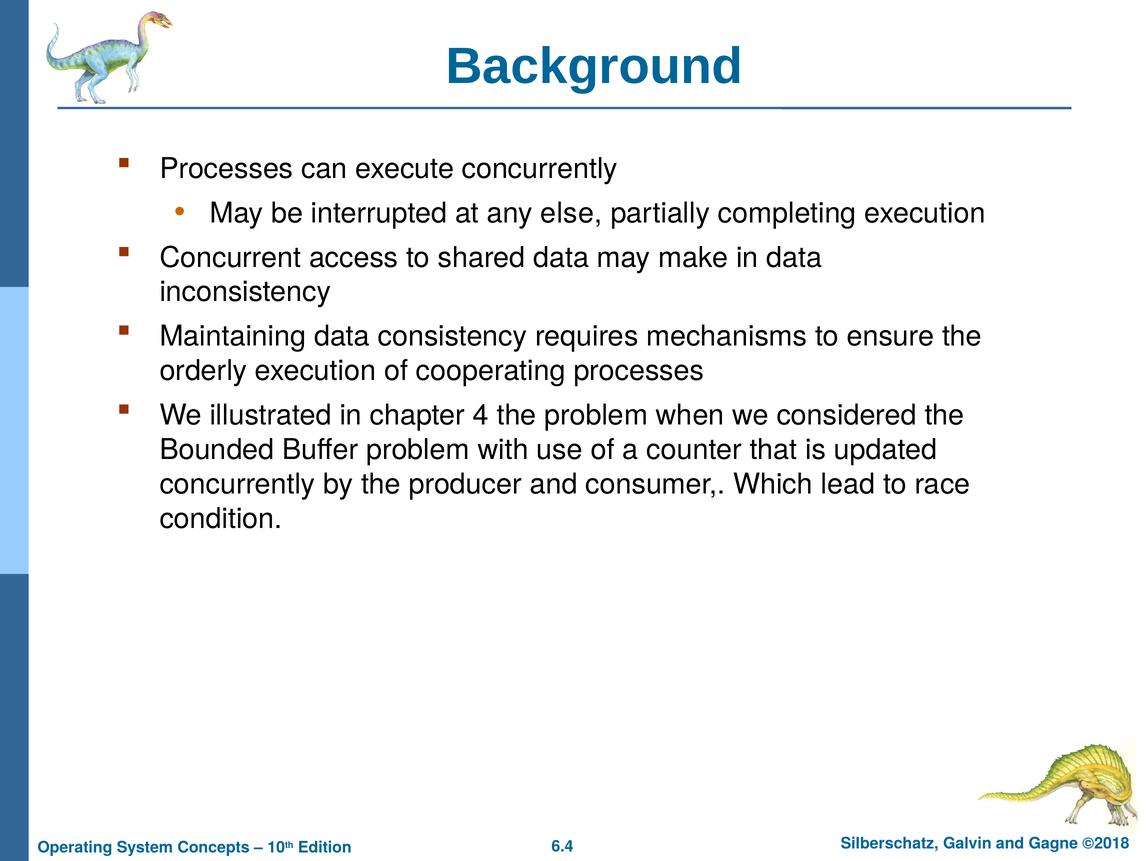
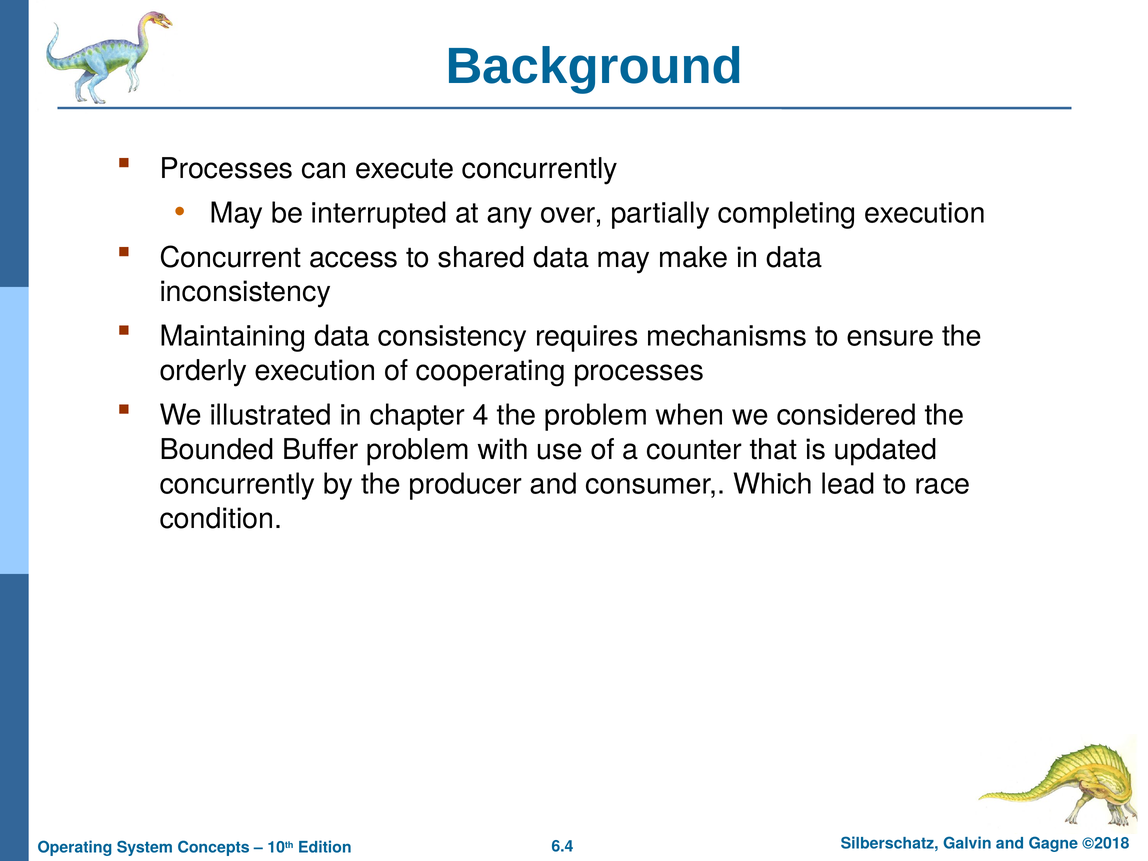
else: else -> over (572, 213)
